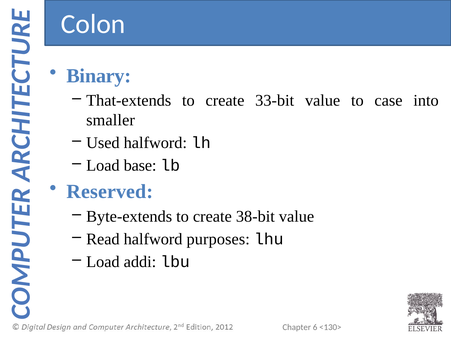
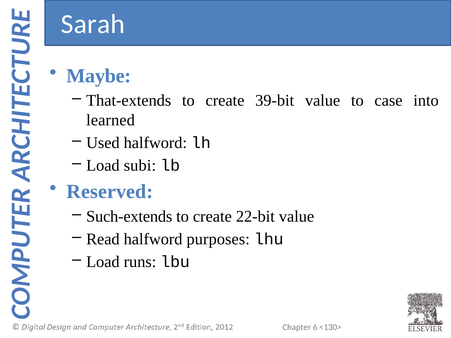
Colon: Colon -> Sarah (93, 24)
Binary: Binary -> Maybe (99, 76)
33-bit: 33-bit -> 39-bit (275, 101)
smaller: smaller -> learned (111, 120)
base: base -> subi (140, 166)
Byte-extends: Byte-extends -> Such-extends (129, 217)
38-bit: 38-bit -> 22-bit (255, 217)
addi: addi -> runs (140, 262)
